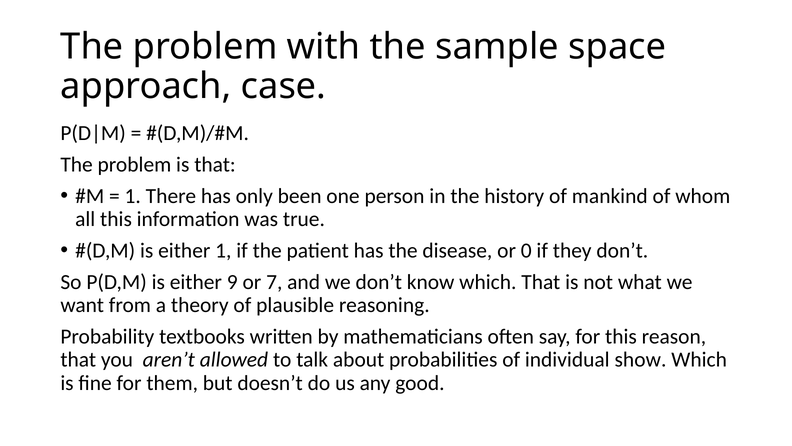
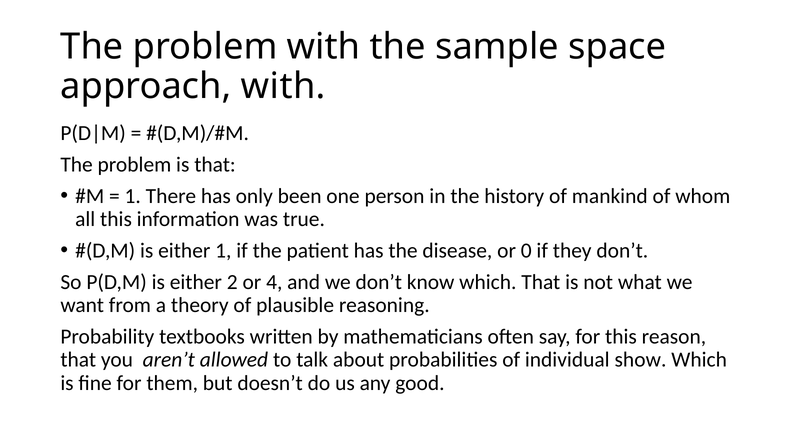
approach case: case -> with (283, 86)
9: 9 -> 2 (232, 282)
7: 7 -> 4 (274, 282)
